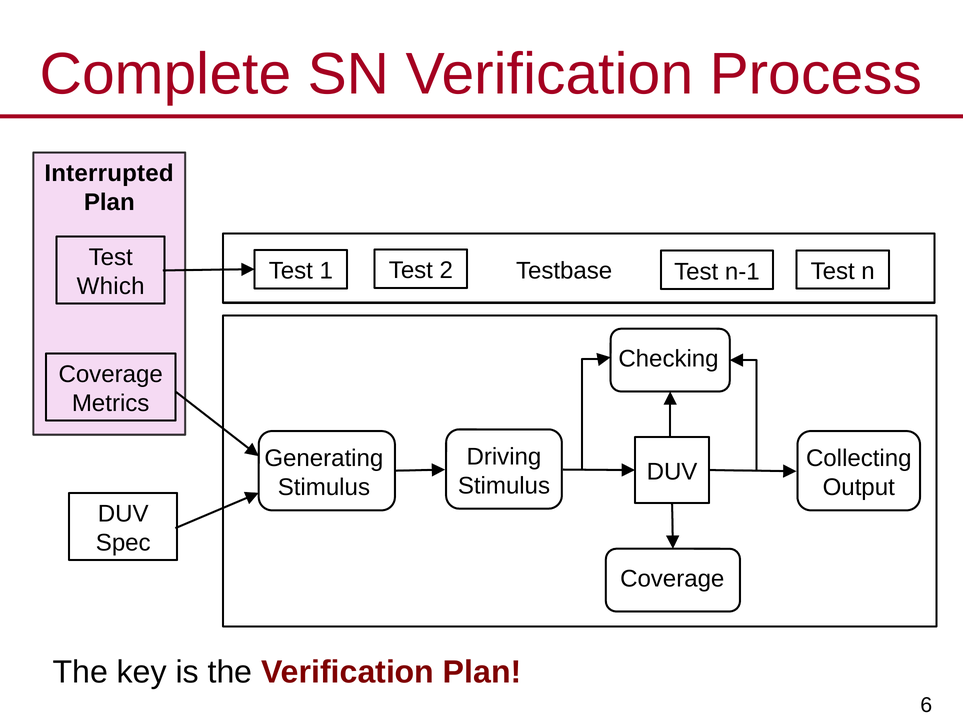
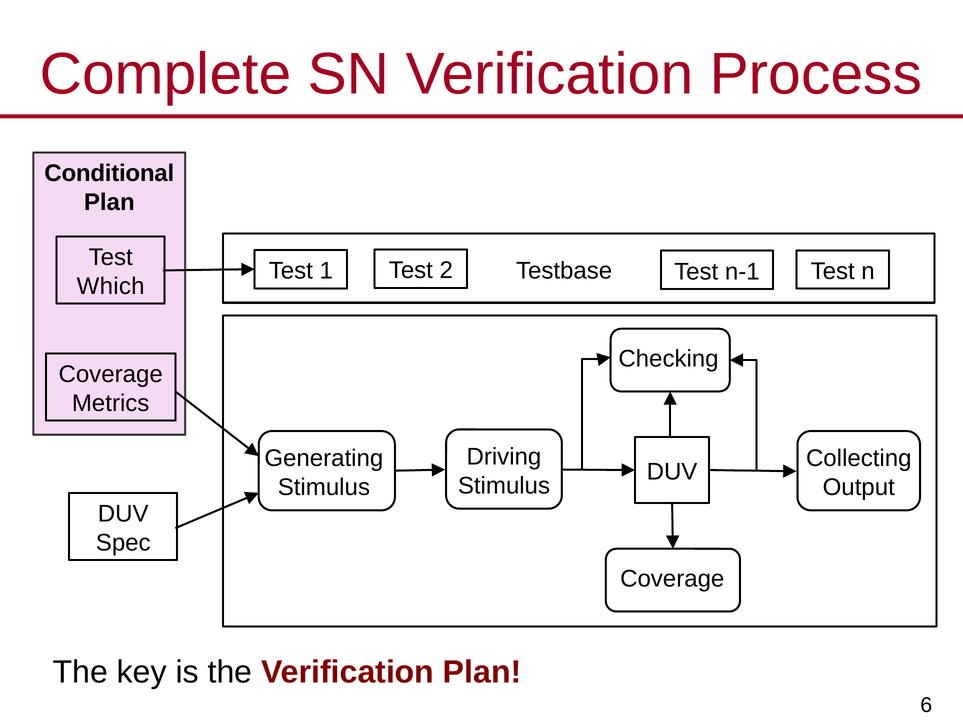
Interrupted: Interrupted -> Conditional (109, 173)
